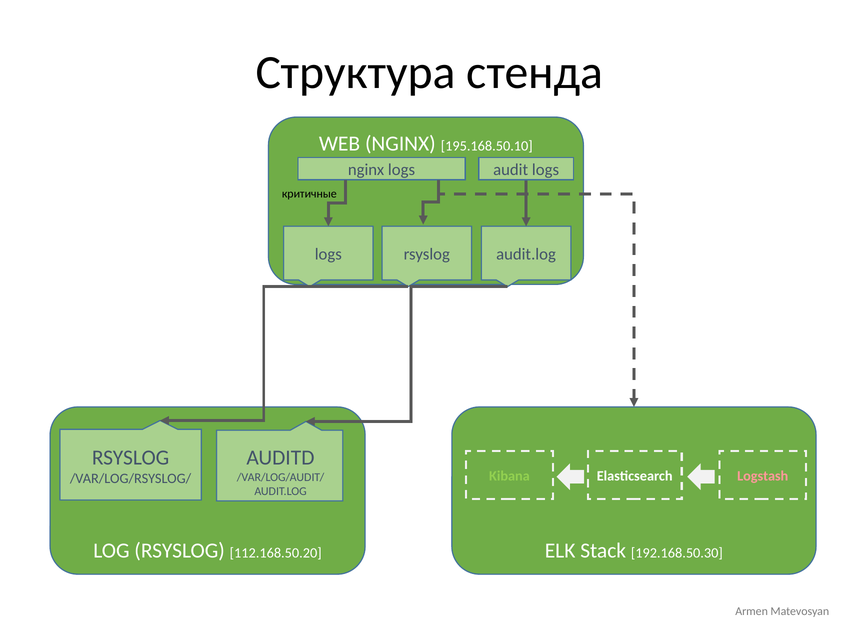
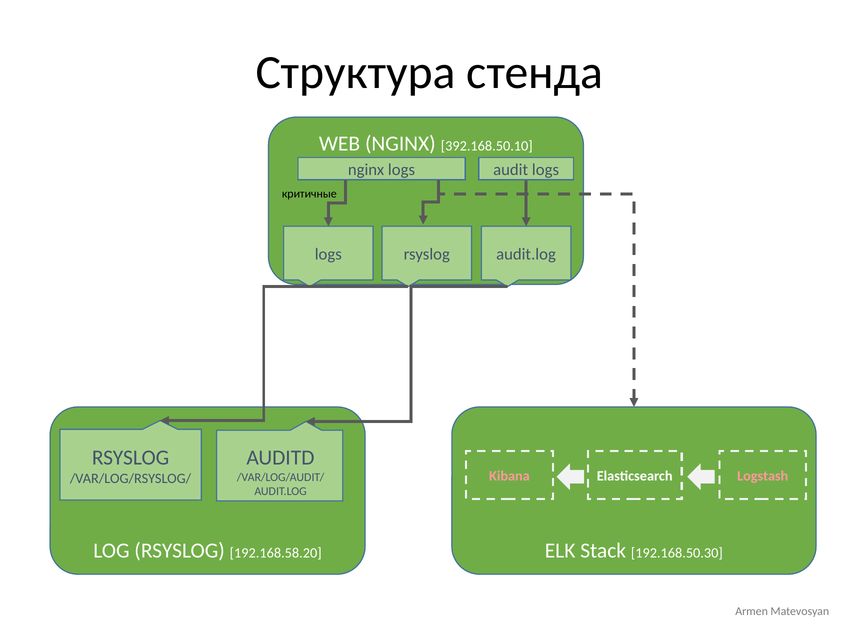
195.168.50.10: 195.168.50.10 -> 392.168.50.10 (487, 146)
Kibana colour: light green -> pink (509, 476)
112.168.50.20: 112.168.50.20 -> 192.168.58.20 (276, 553)
